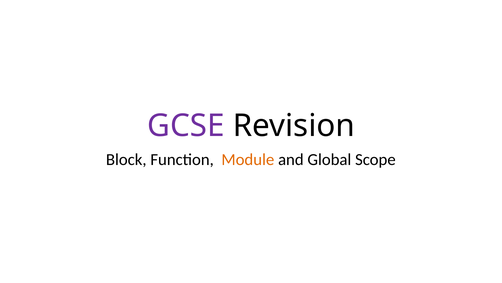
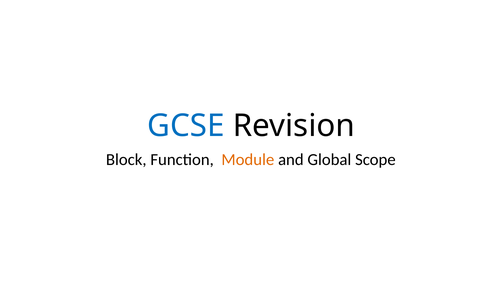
GCSE colour: purple -> blue (186, 125)
